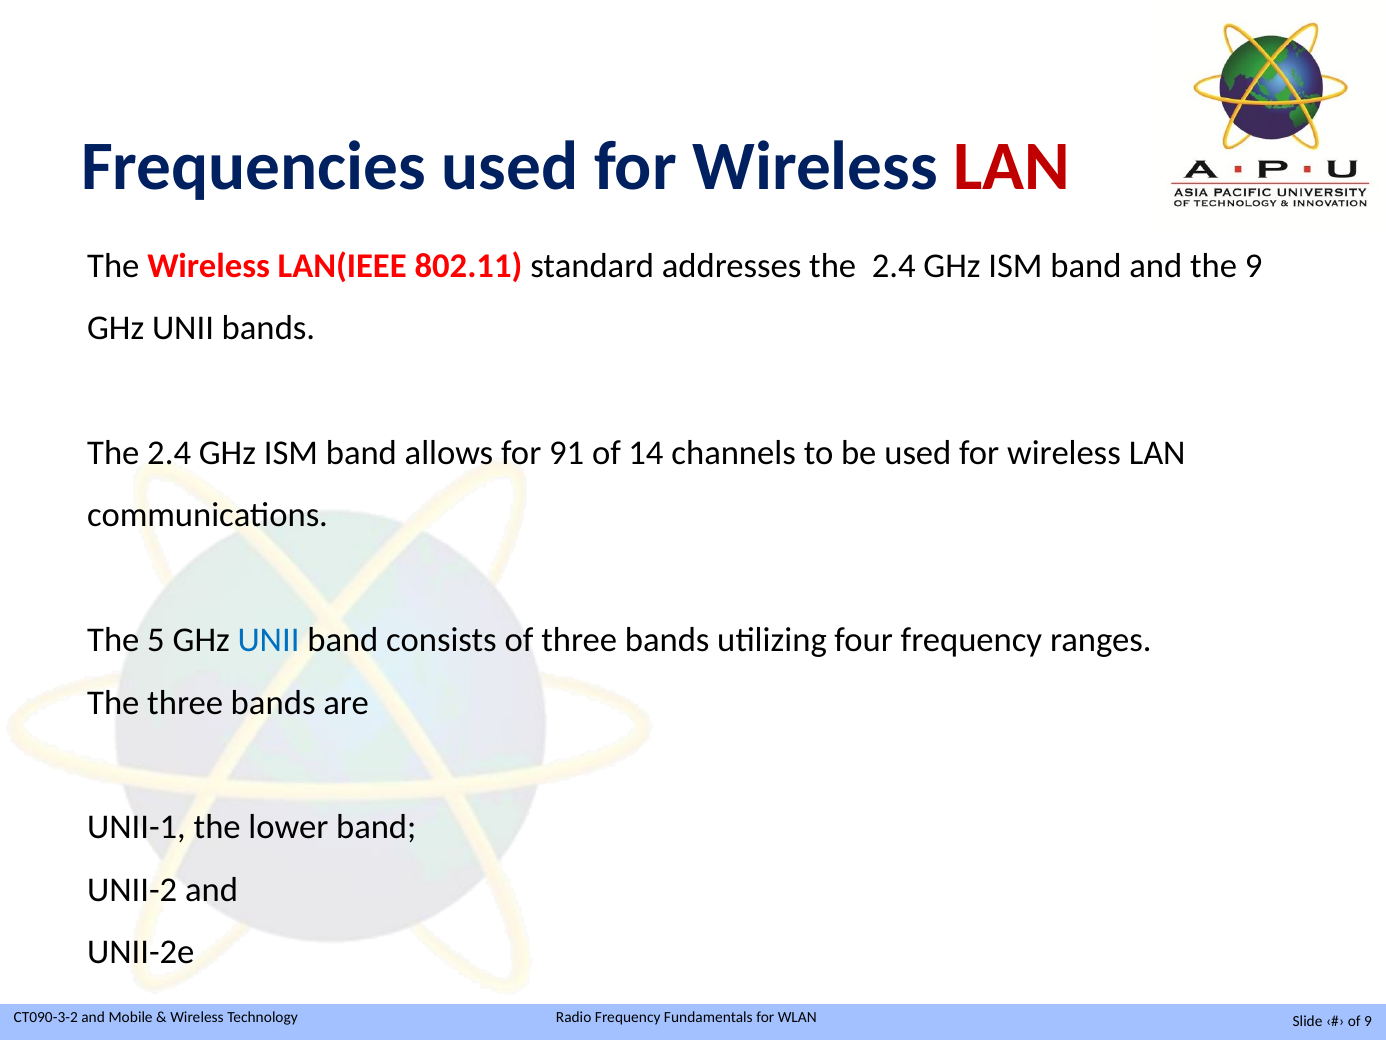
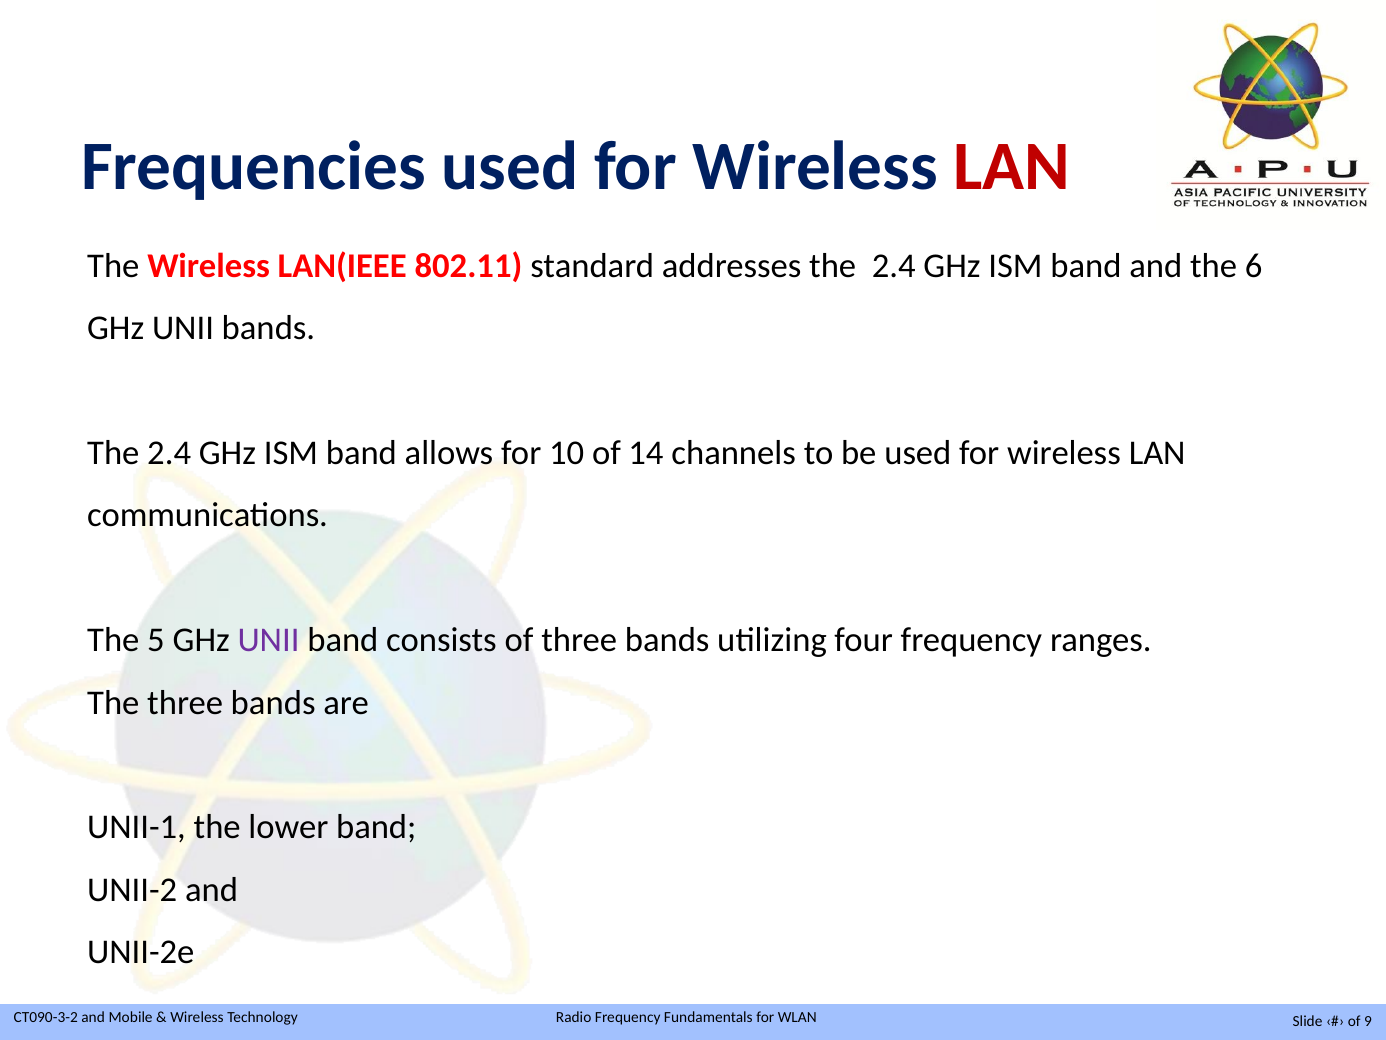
the 9: 9 -> 6 (1254, 266)
91: 91 -> 10 (567, 453)
UNII colour: blue -> purple (269, 640)
